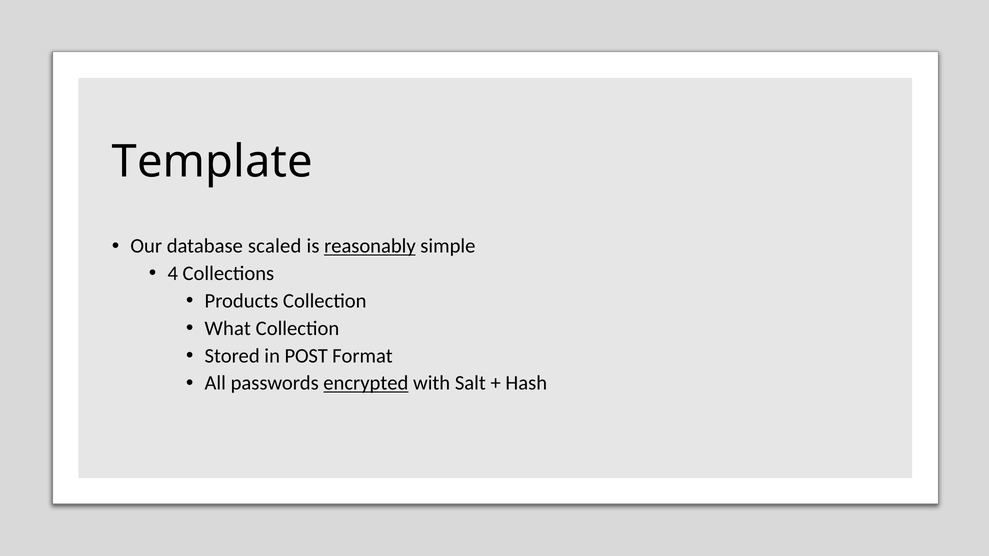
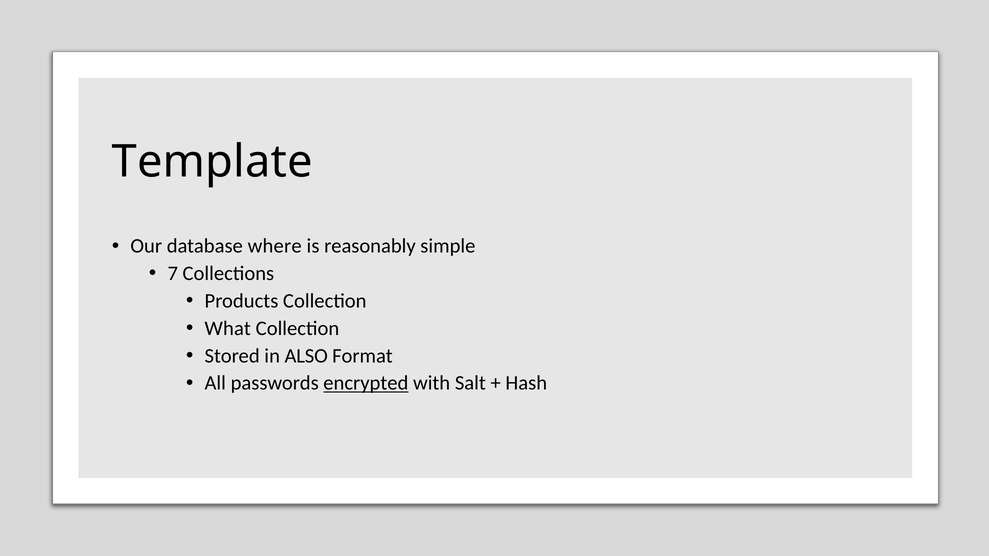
scaled: scaled -> where (275, 246)
reasonably underline: present -> none (370, 246)
4: 4 -> 7 (173, 274)
POST: POST -> ALSO (306, 356)
